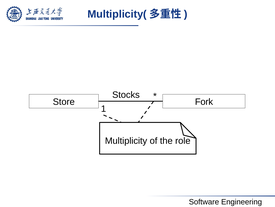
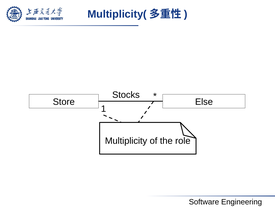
Fork: Fork -> Else (204, 101)
